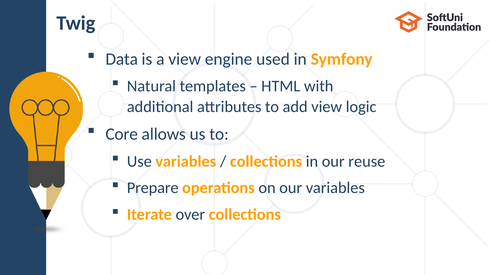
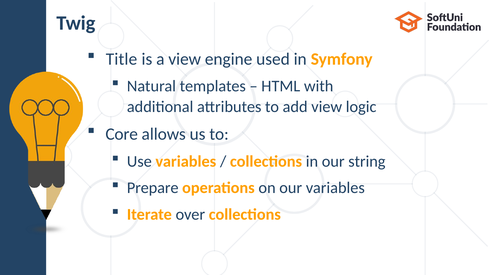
Data: Data -> Title (121, 59)
reuse: reuse -> string (367, 161)
